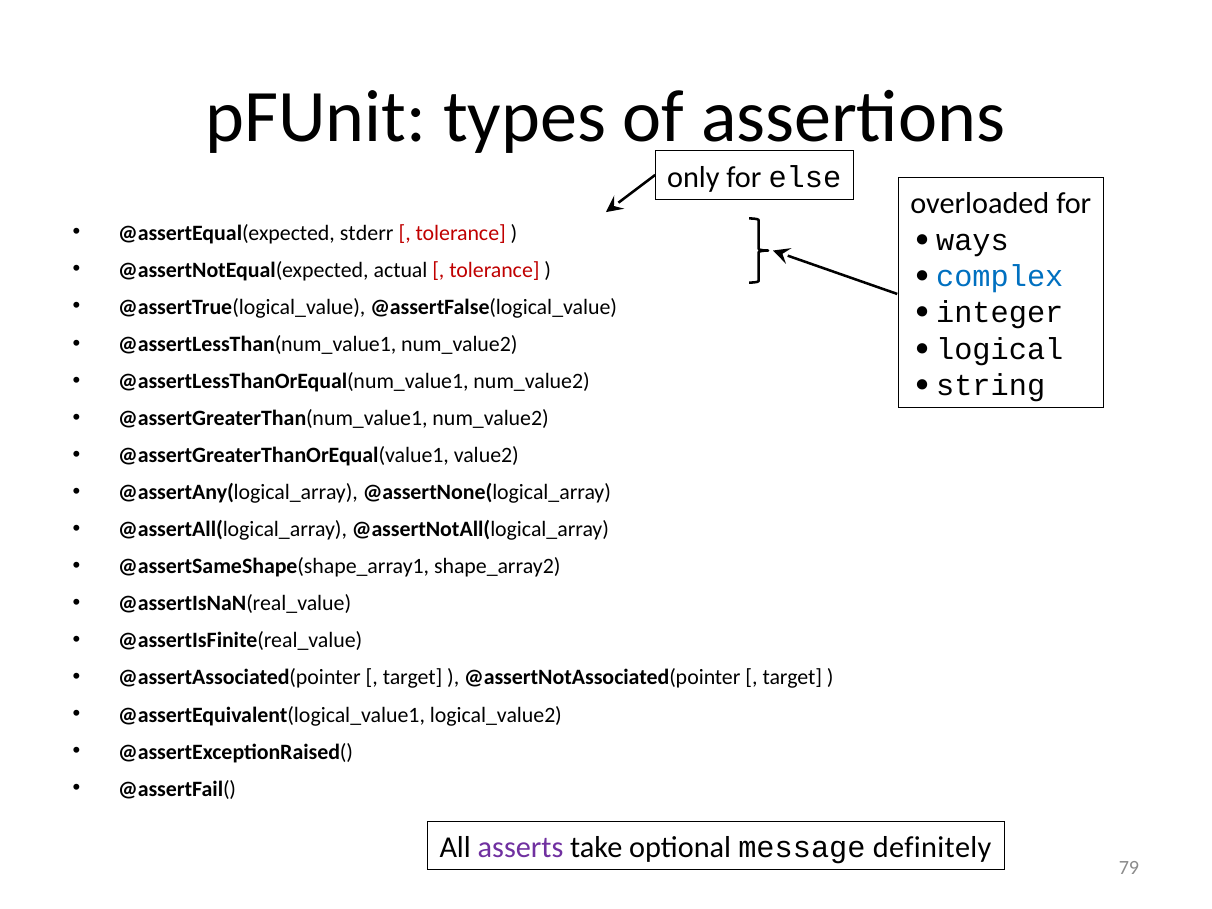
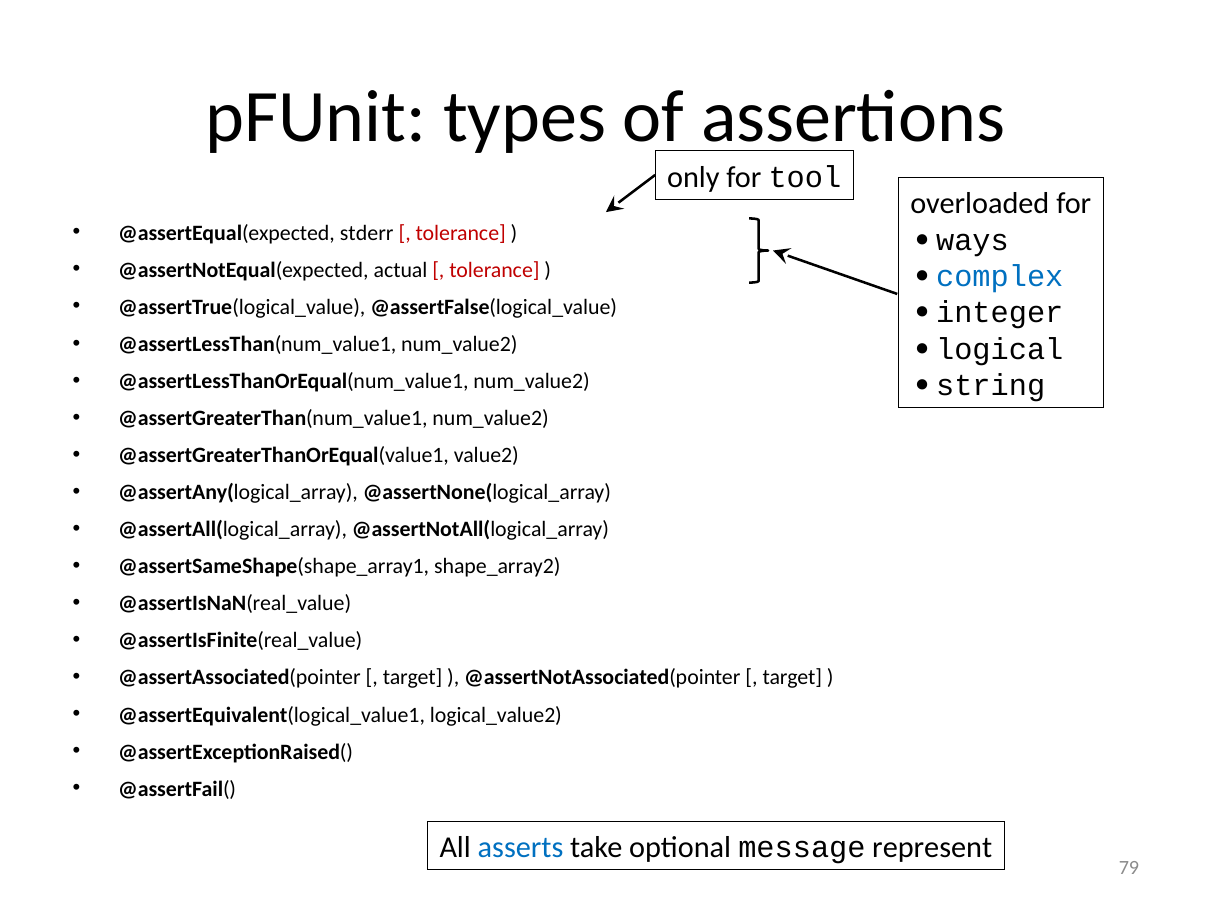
else: else -> tool (805, 177)
asserts colour: purple -> blue (521, 847)
definitely: definitely -> represent (932, 847)
